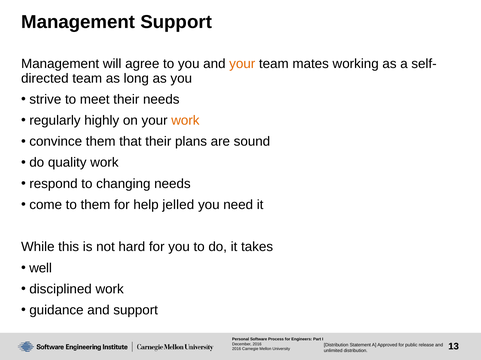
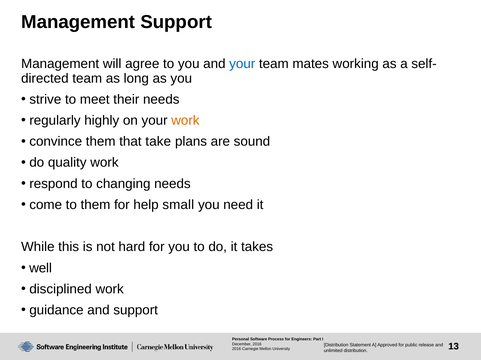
your colour: orange -> blue (242, 64)
that their: their -> take (158, 142)
jelled: jelled -> small (178, 205)
